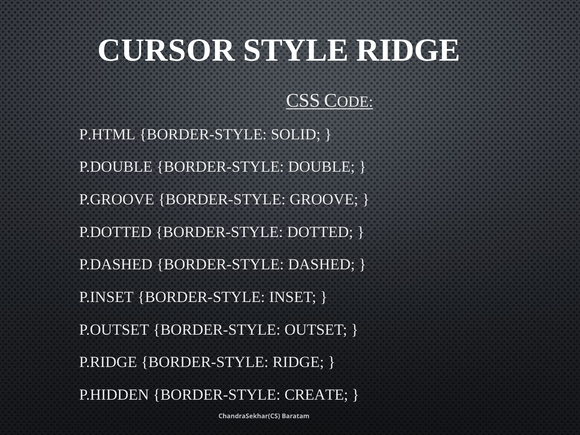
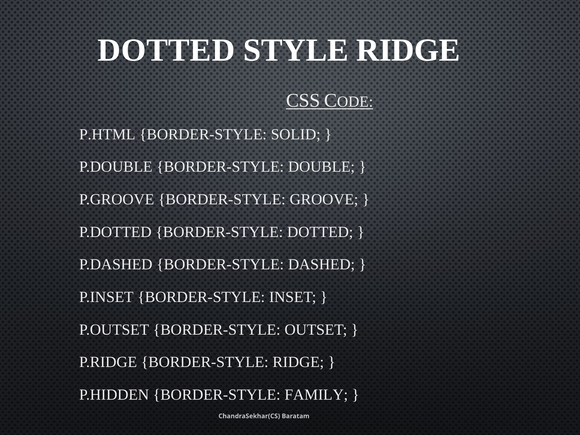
CURSOR: CURSOR -> DOTTED (166, 50)
CREATE: CREATE -> FAMILY (316, 395)
